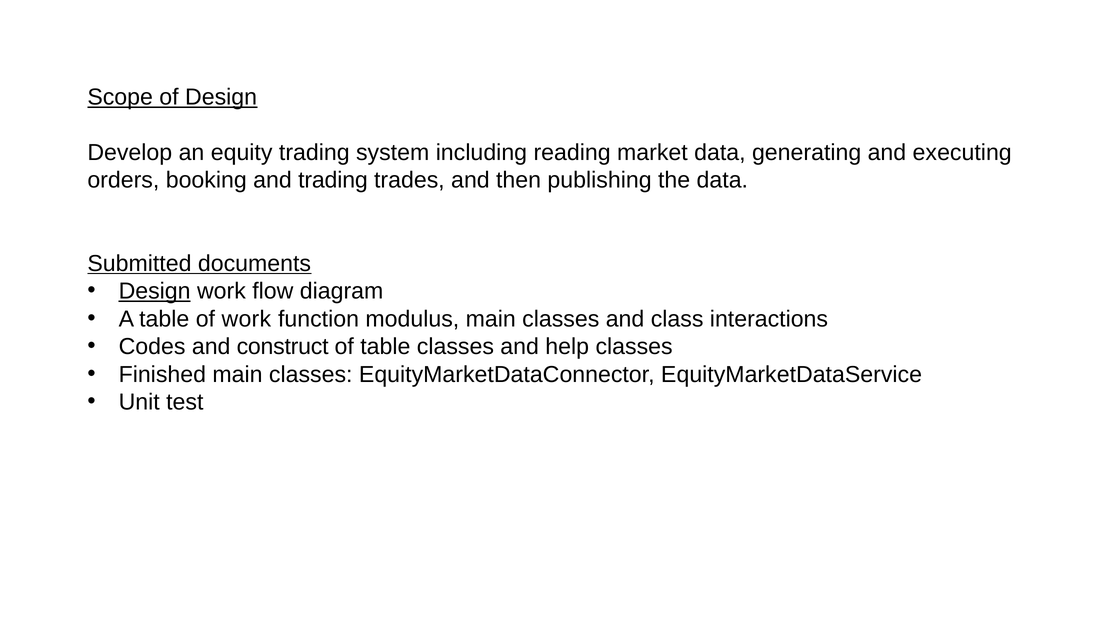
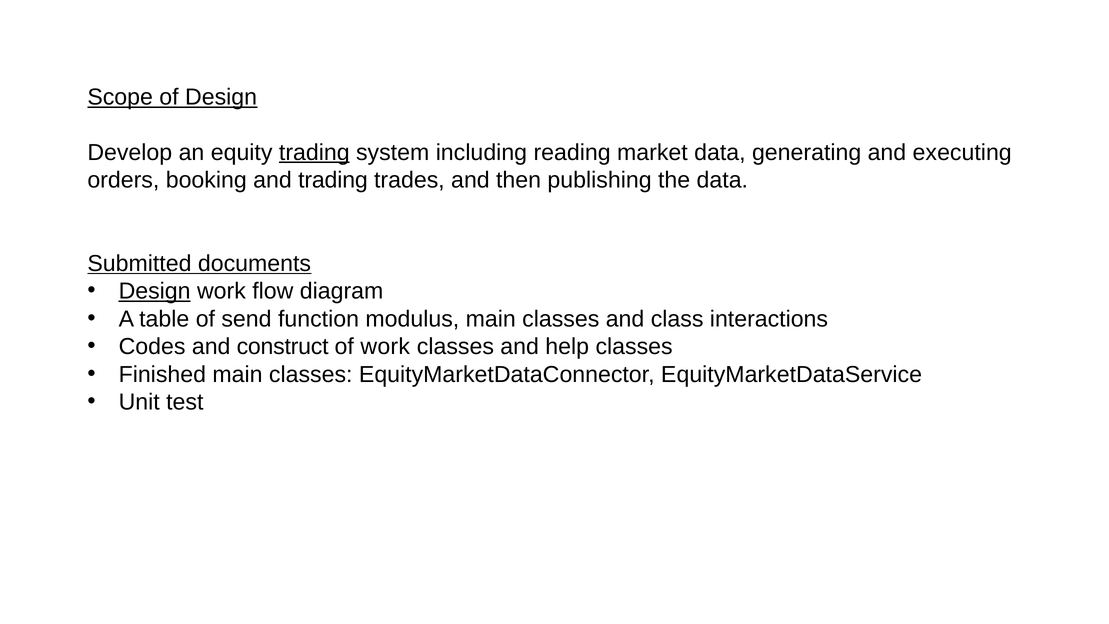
trading underline: none -> present (314, 152)
of work: work -> send (246, 319)
of table: table -> work (385, 347)
